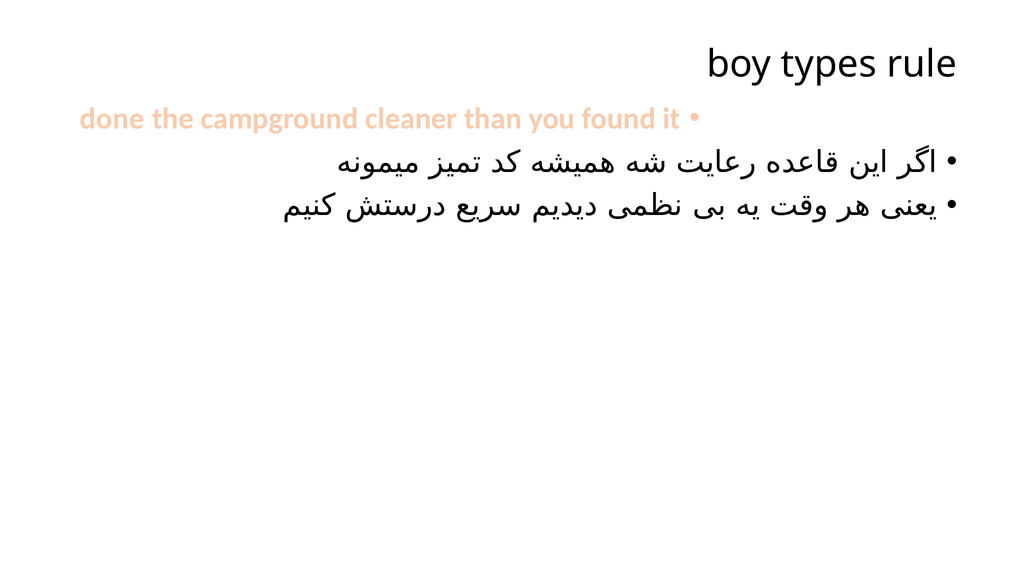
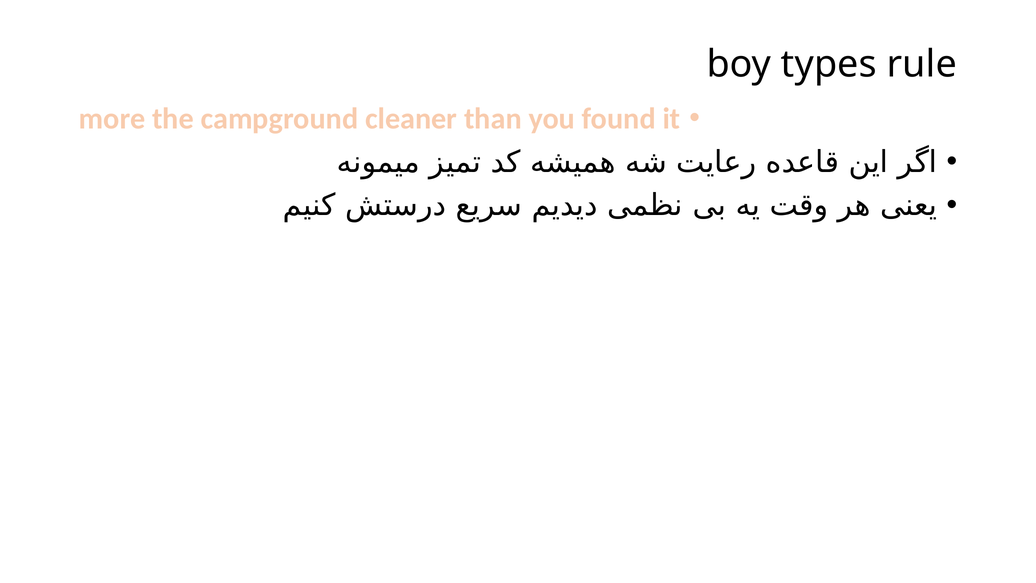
done: done -> more (112, 119)
